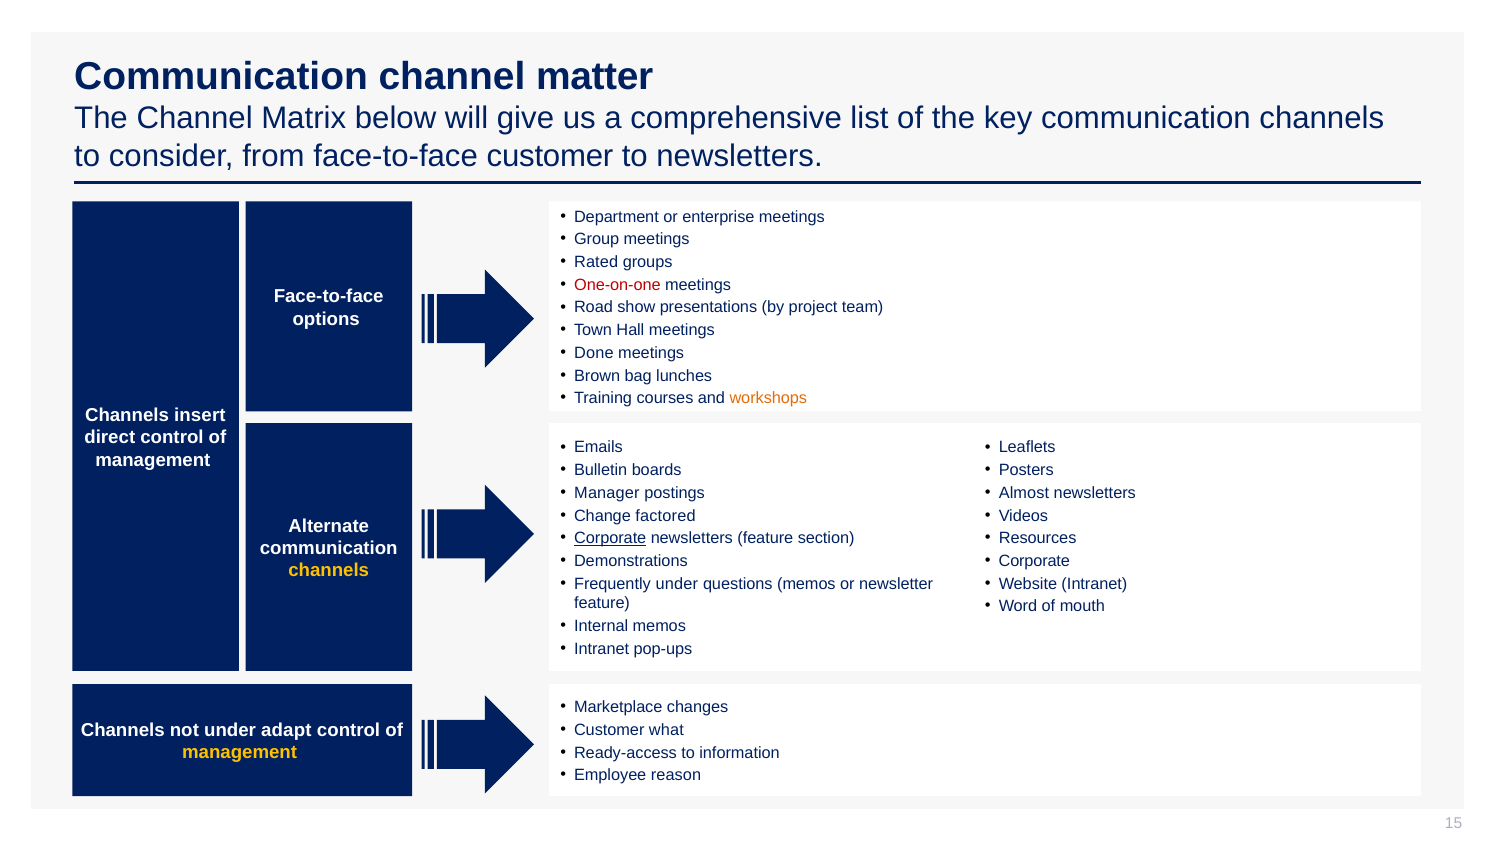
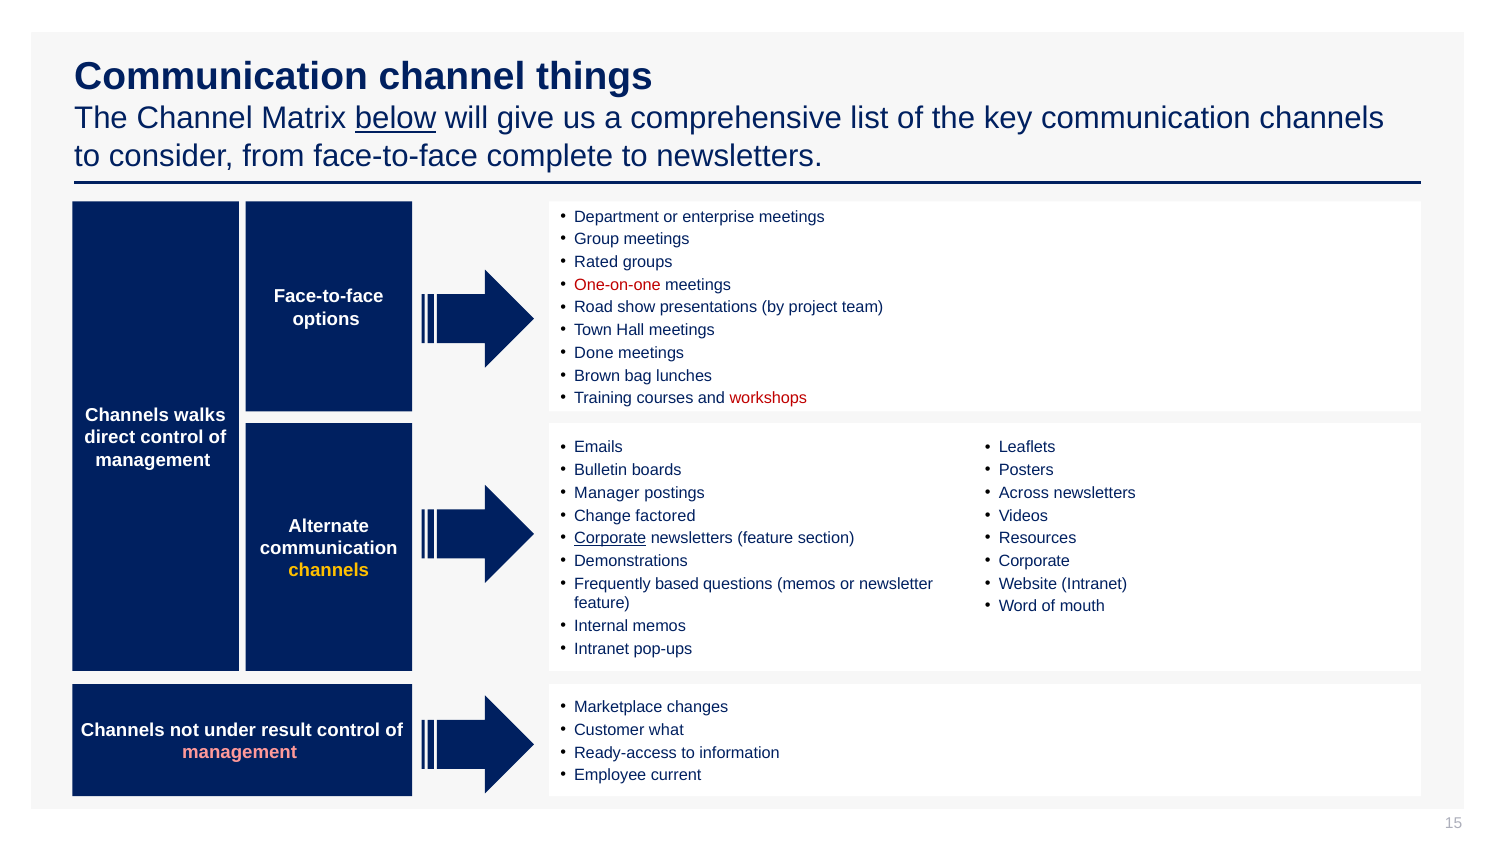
matter: matter -> things (594, 77)
below underline: none -> present (396, 118)
face-to-face customer: customer -> complete (550, 156)
workshops colour: orange -> red (768, 398)
insert: insert -> walks (200, 415)
Almost: Almost -> Across (1024, 493)
Frequently under: under -> based (677, 584)
adapt: adapt -> result (286, 730)
management colour: yellow -> pink (240, 753)
reason: reason -> current (676, 775)
